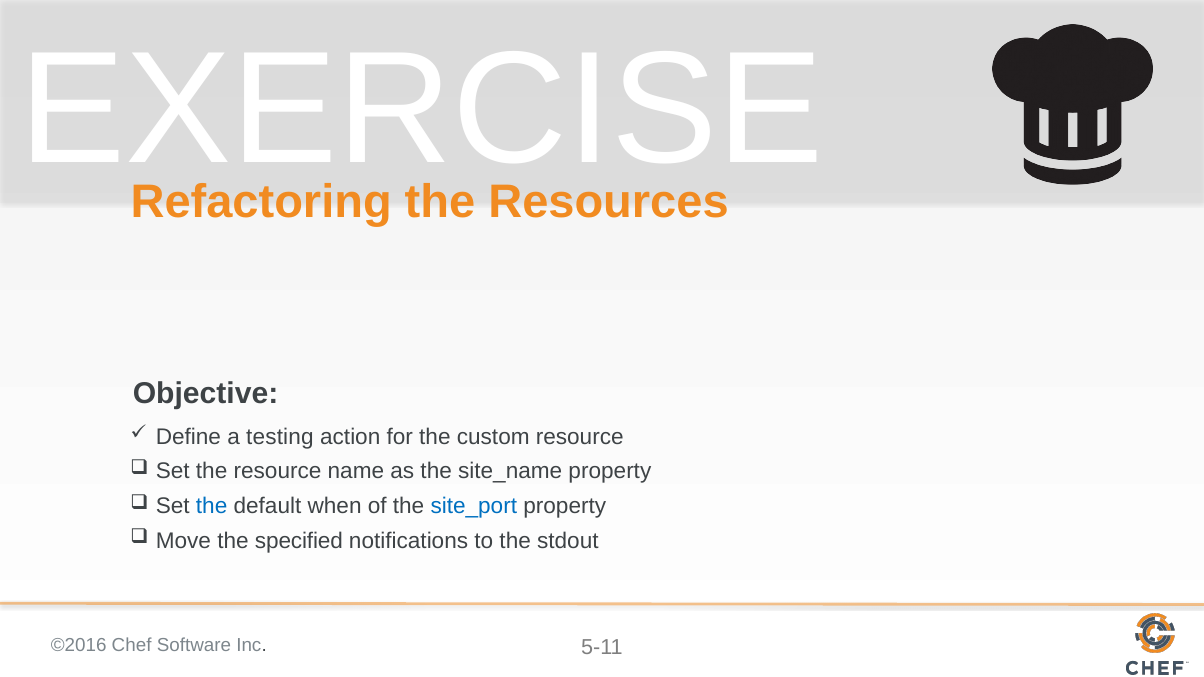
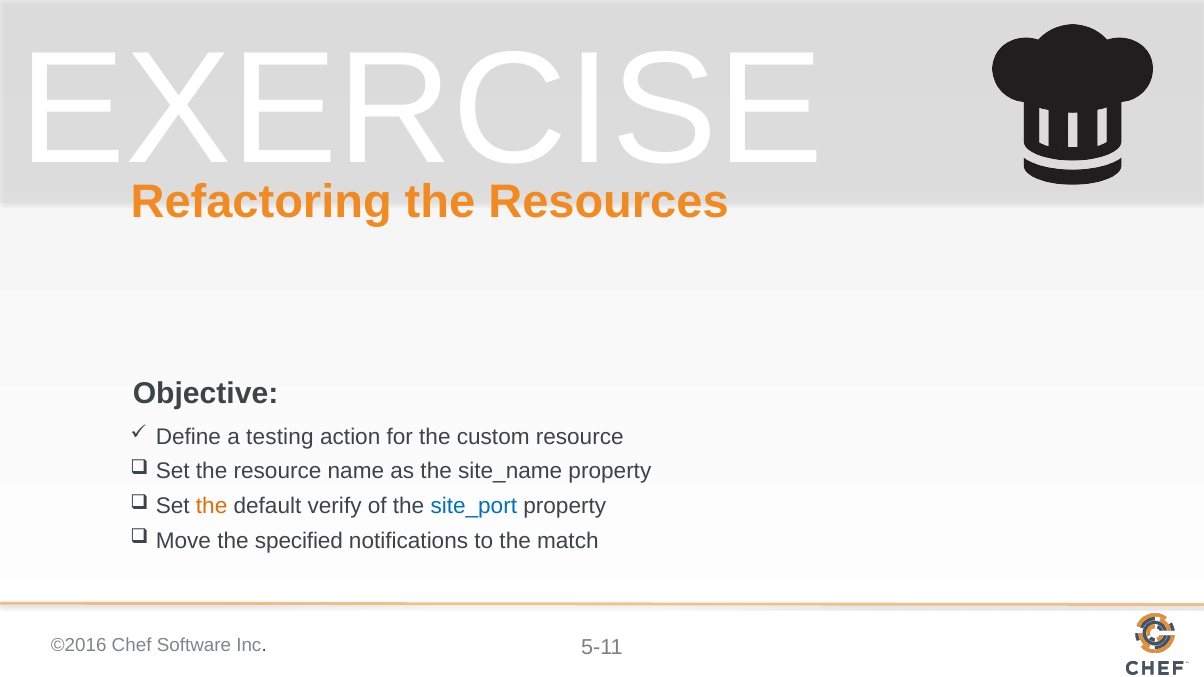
the colour: blue -> orange (212, 506)
when: when -> verify (335, 506)
stdout: stdout -> match (568, 541)
